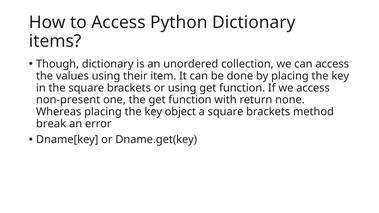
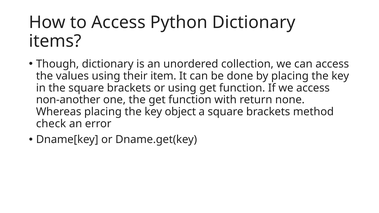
non-present: non-present -> non-another (68, 100)
break: break -> check (51, 124)
